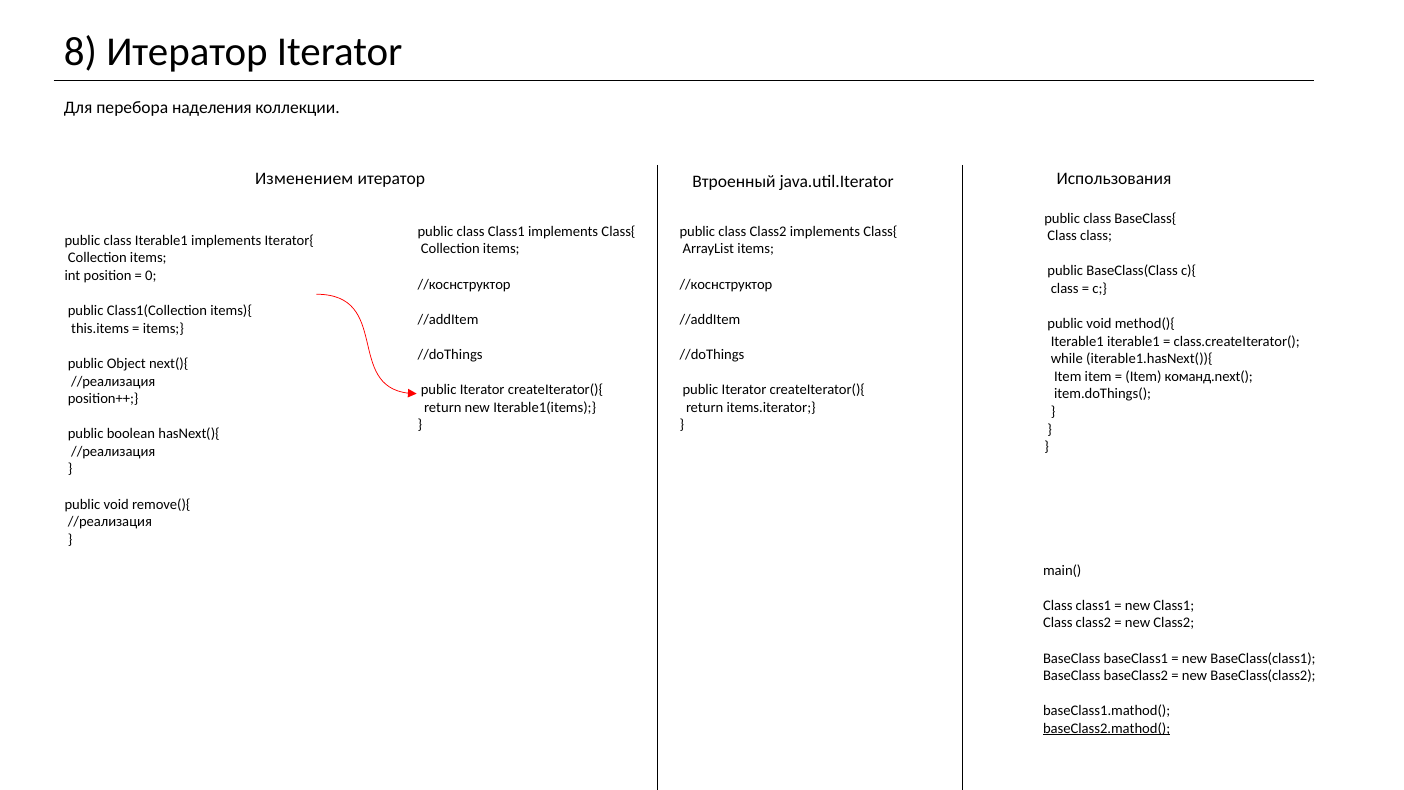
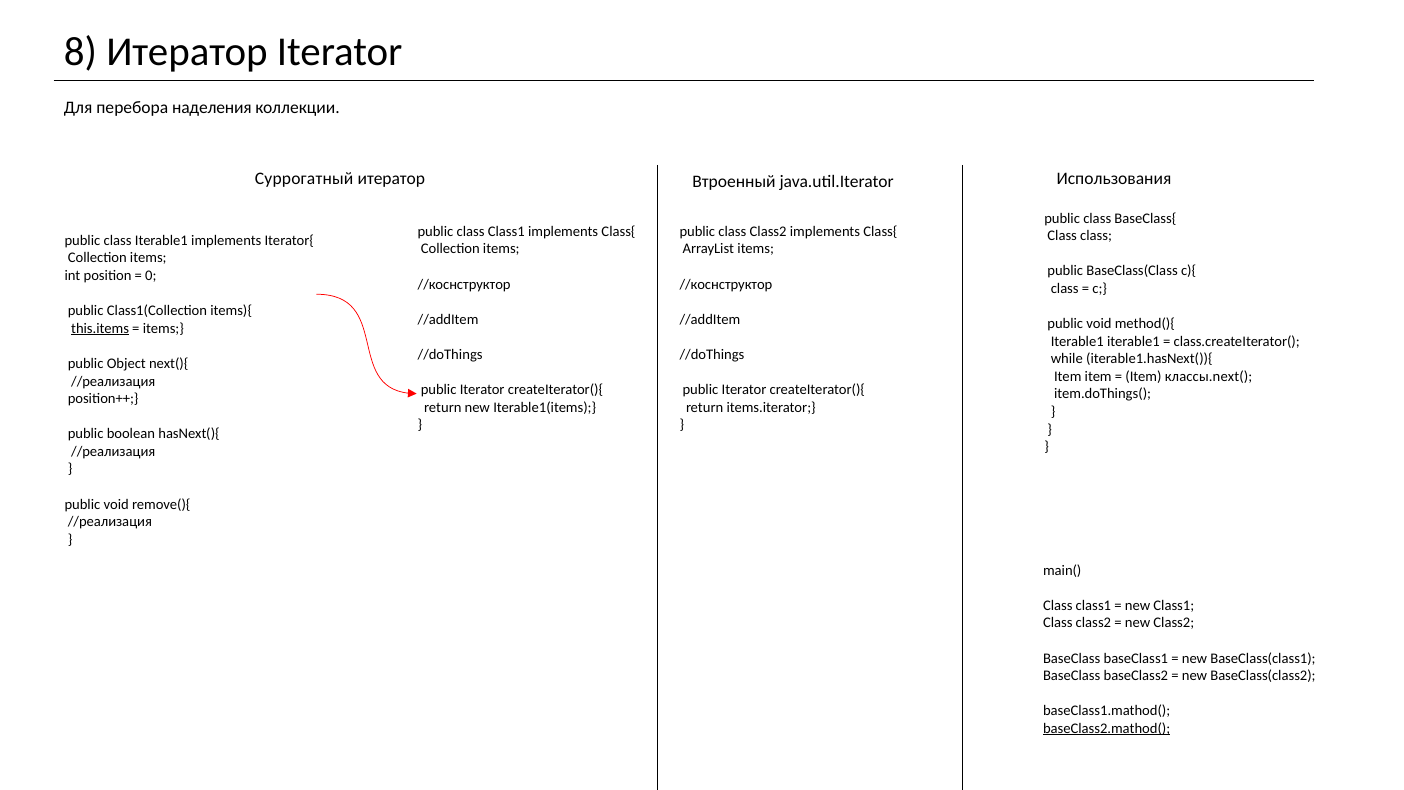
Изменением: Изменением -> Суррогатный (304, 178)
this.items underline: none -> present (100, 328)
команд.next(: команд.next( -> классы.next( (1209, 376)
